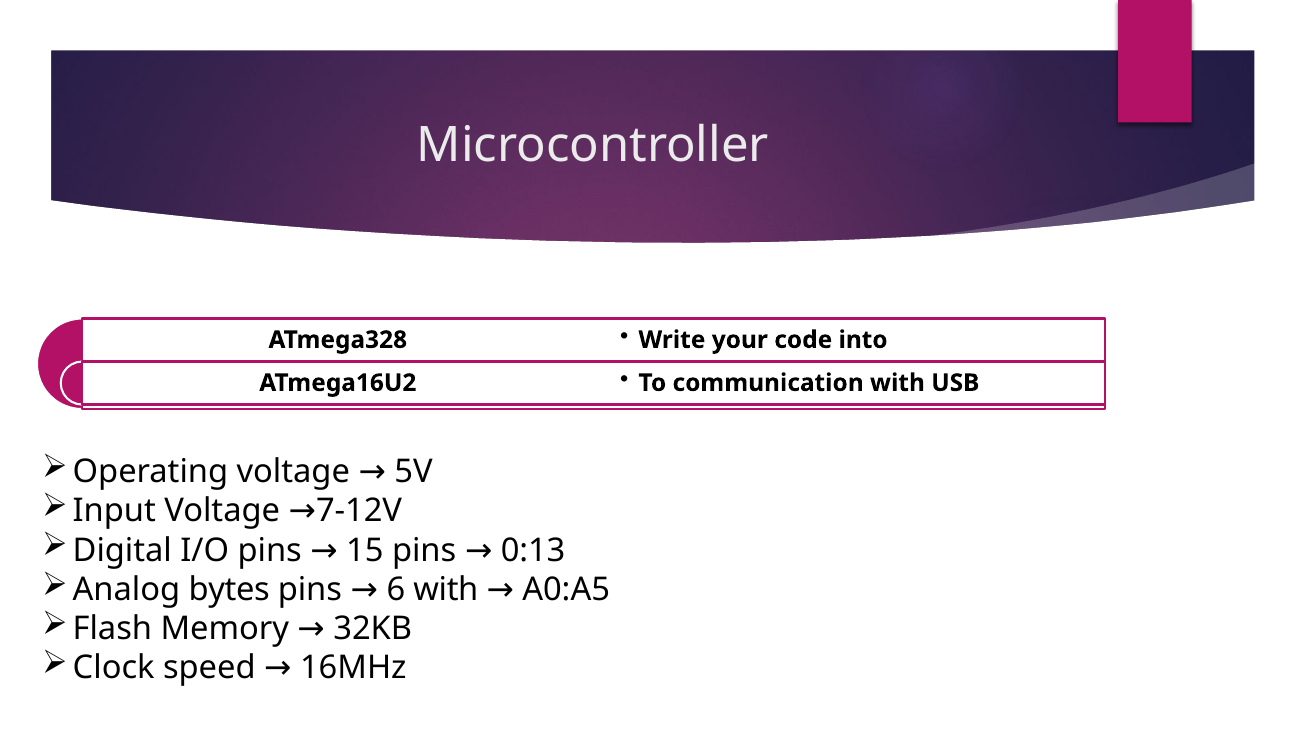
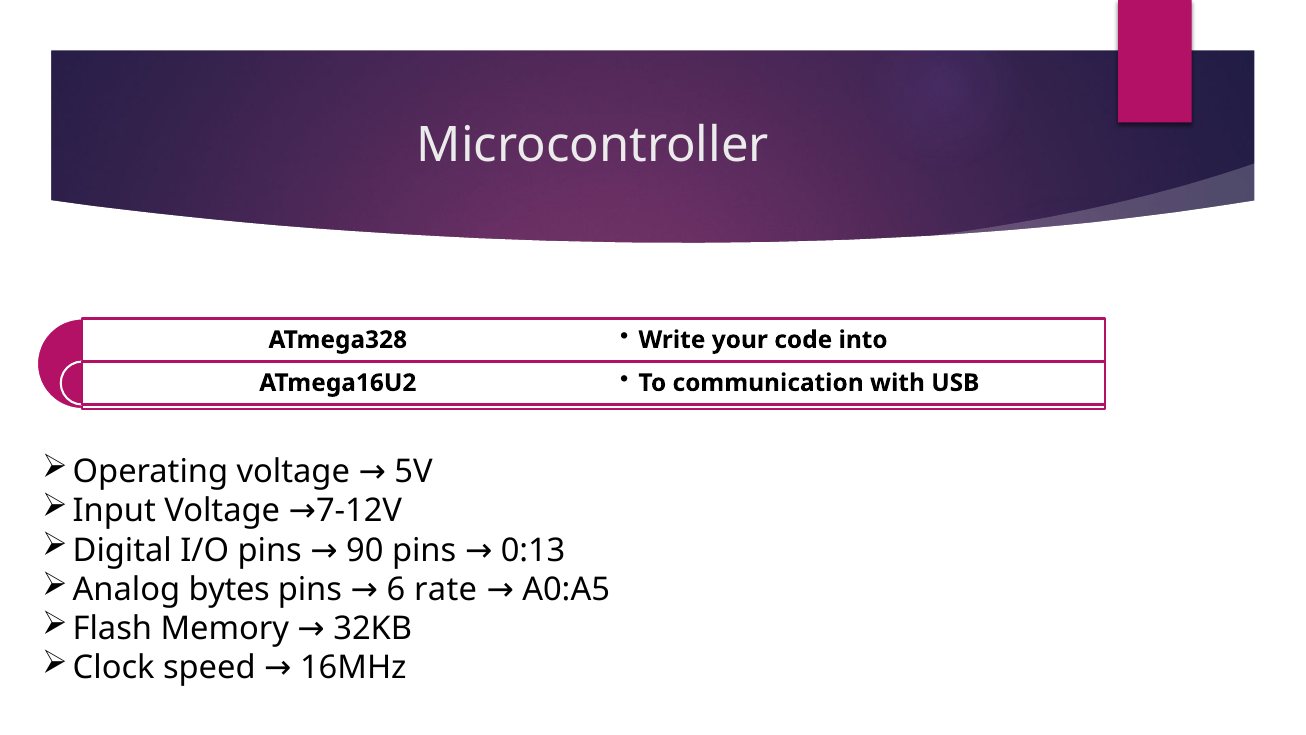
15: 15 -> 90 (365, 550)
6 with: with -> rate (446, 589)
